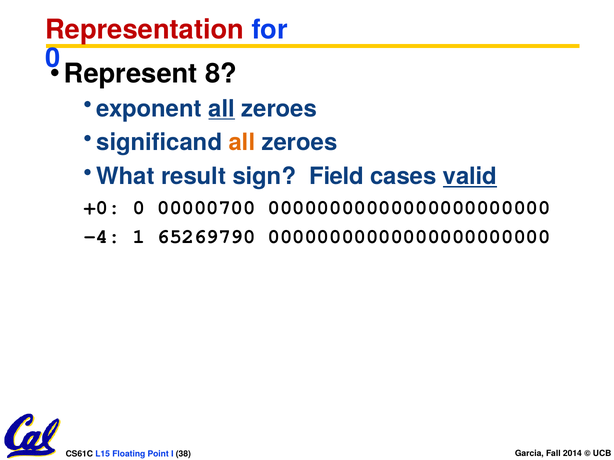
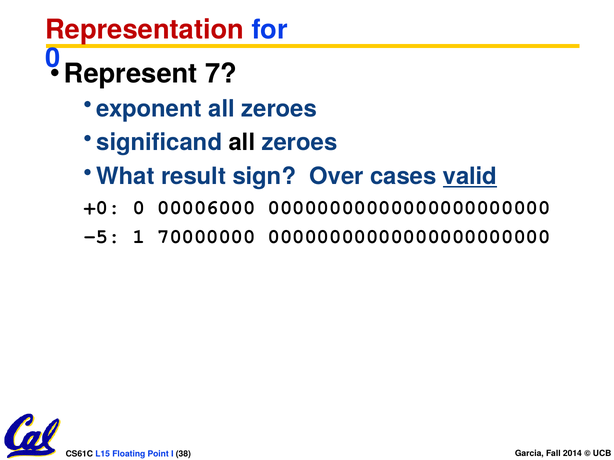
8: 8 -> 7 (221, 74)
all underline: present -> none (222, 109)
all colour: orange -> black (242, 143)
Field: Field -> Over (336, 177)
00000700: 00000700 -> 00006000 (206, 208)
-4: -4 -> -5 (102, 237)
65269790: 65269790 -> 70000000 (206, 237)
